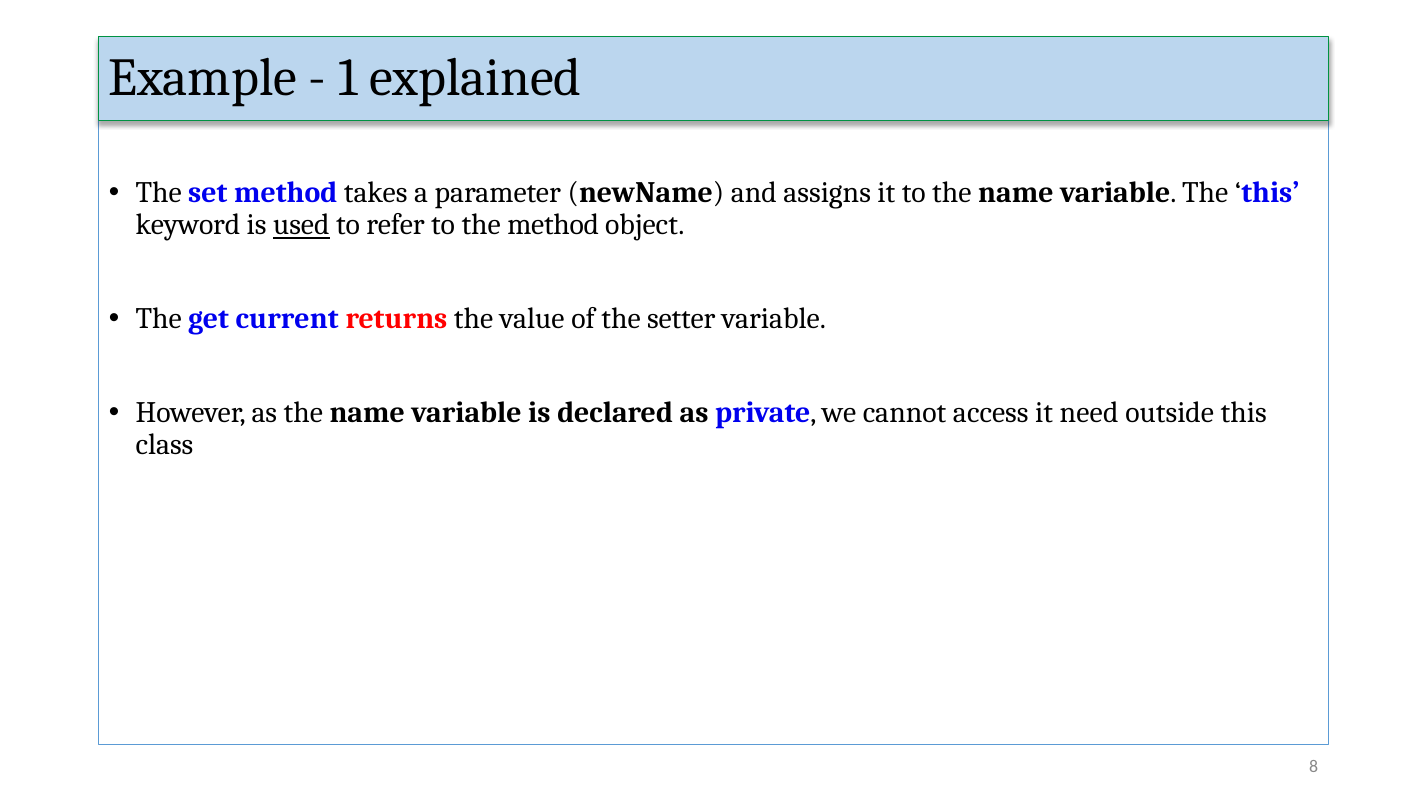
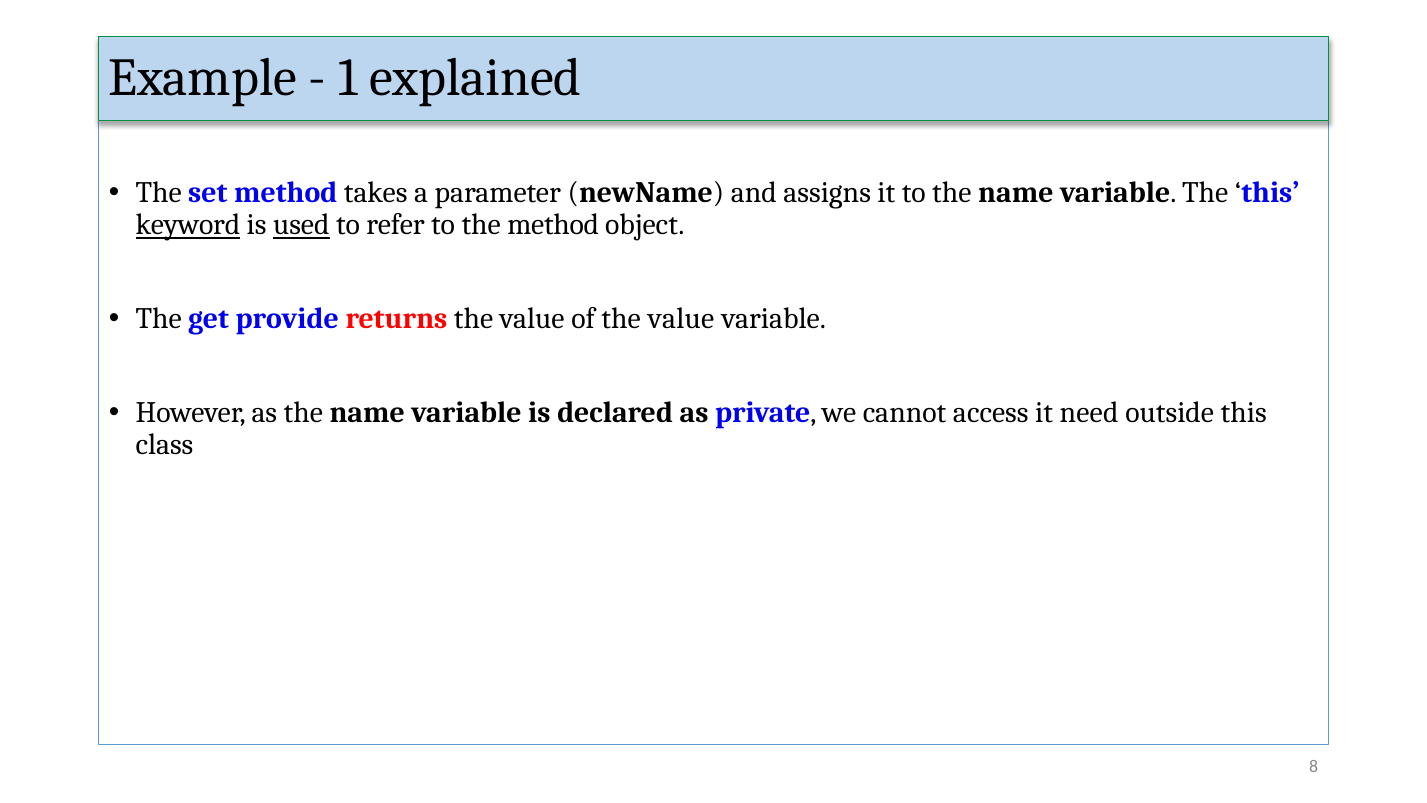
keyword underline: none -> present (188, 225)
current: current -> provide (287, 319)
of the setter: setter -> value (681, 319)
